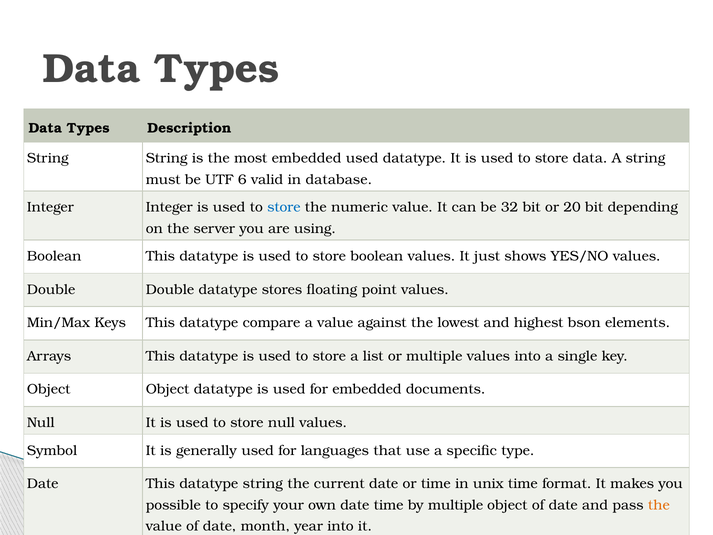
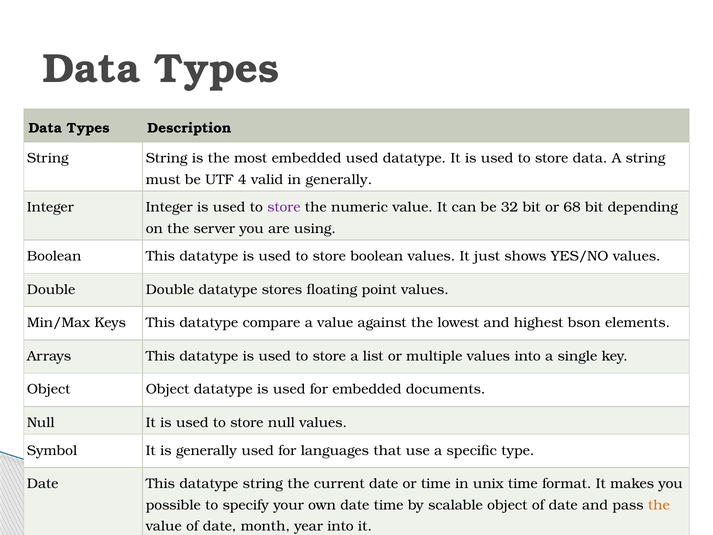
6: 6 -> 4 (242, 179)
in database: database -> generally (339, 179)
store colour: blue -> purple (284, 207)
20: 20 -> 68 (572, 207)
by multiple: multiple -> scalable (456, 505)
